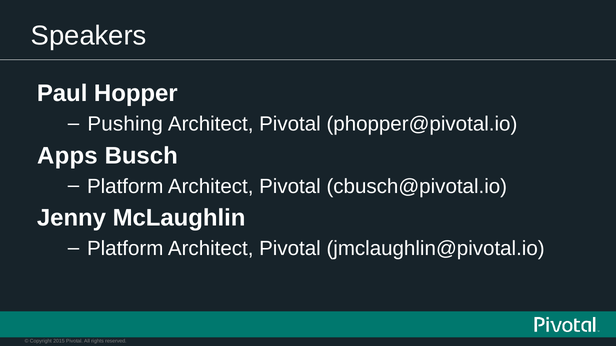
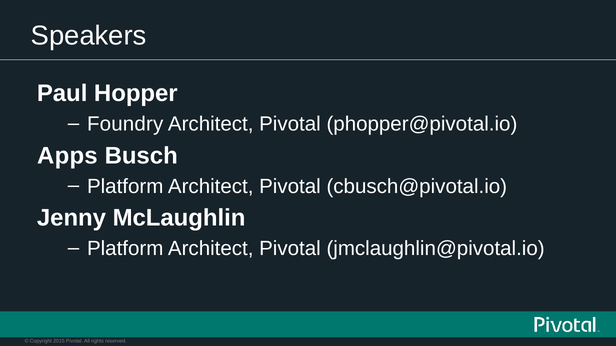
Pushing: Pushing -> Foundry (125, 124)
